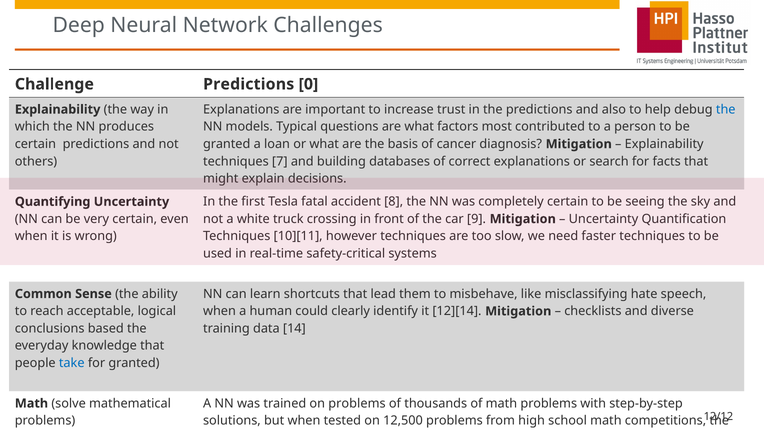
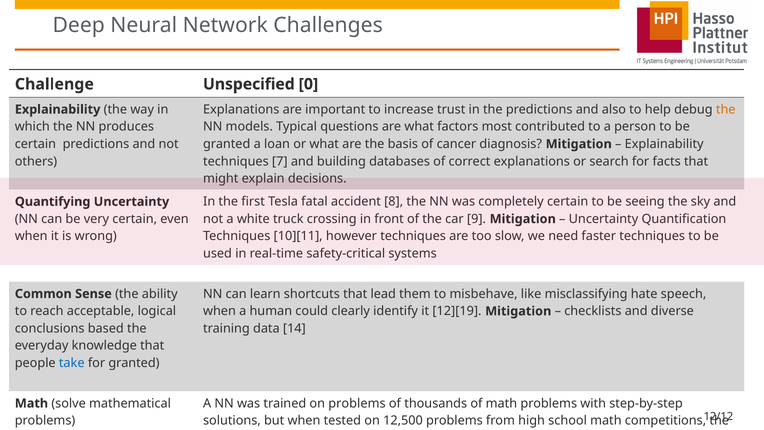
Challenge Predictions: Predictions -> Unspecified (249, 84)
the colour: blue -> orange (726, 109)
12][14: 12][14 -> 12][19 (457, 311)
